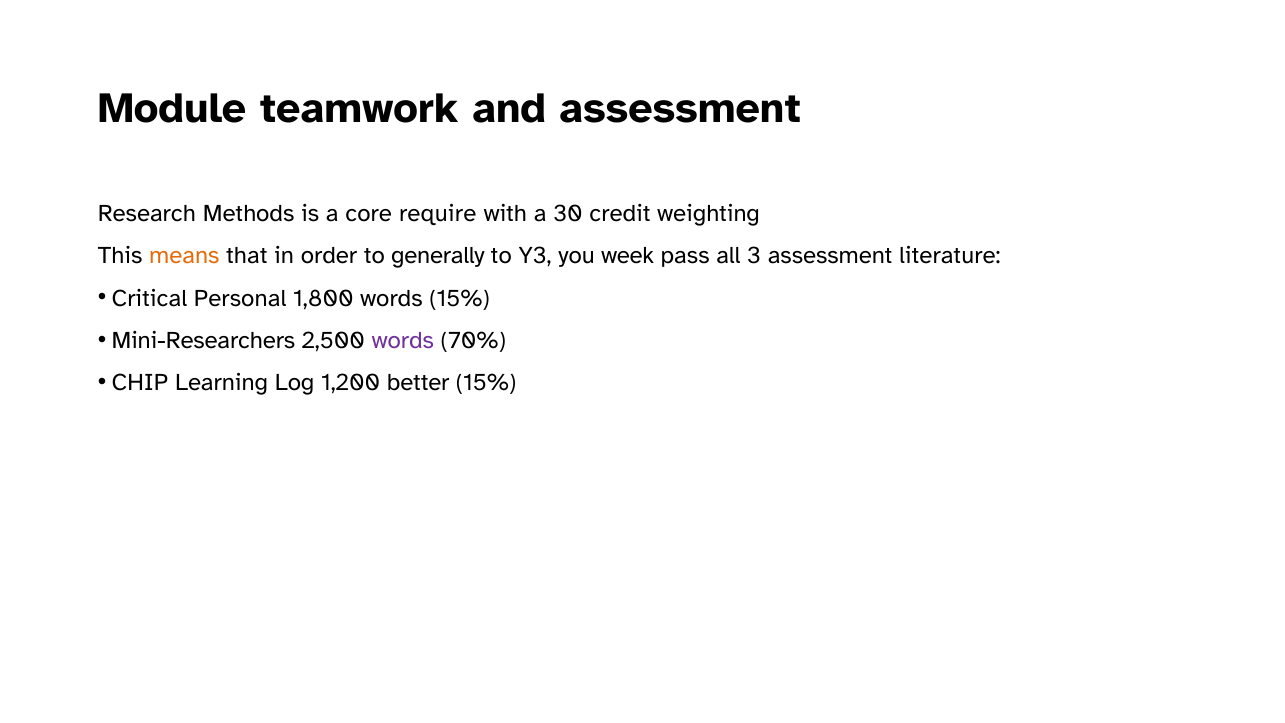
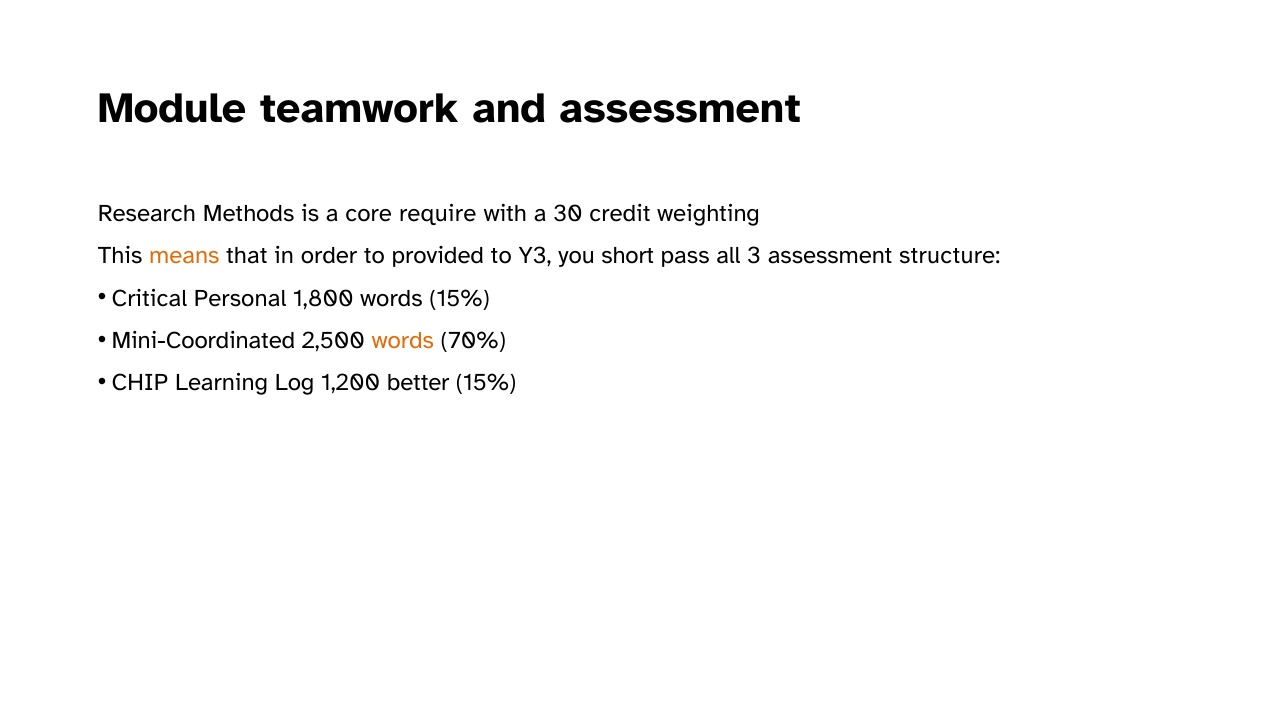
generally: generally -> provided (438, 256)
week: week -> short (628, 256)
literature: literature -> structure (950, 256)
Mini-Researchers: Mini-Researchers -> Mini-Coordinated (203, 340)
words colour: purple -> orange (403, 340)
